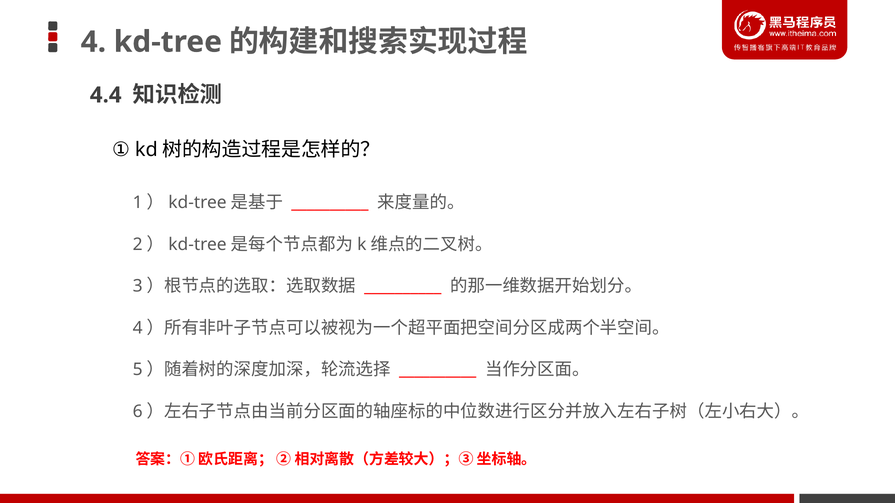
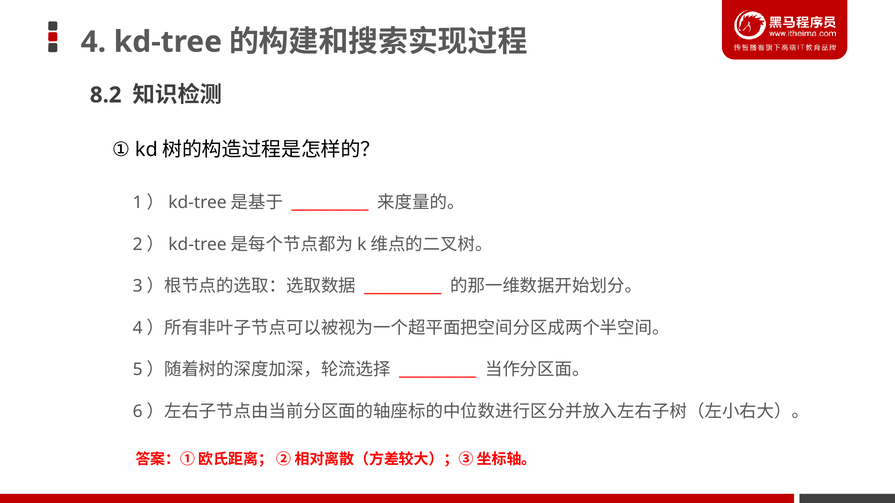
4.4: 4.4 -> 8.2 (106, 95)
